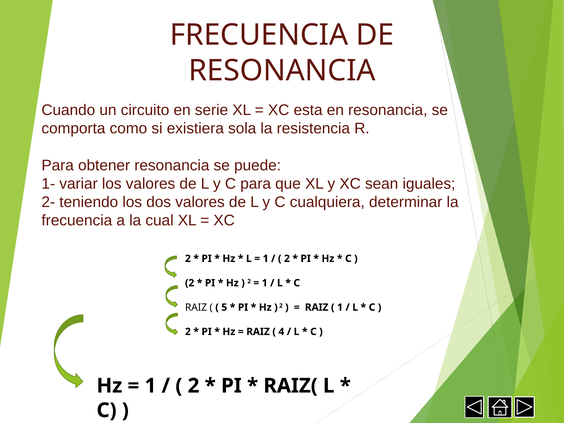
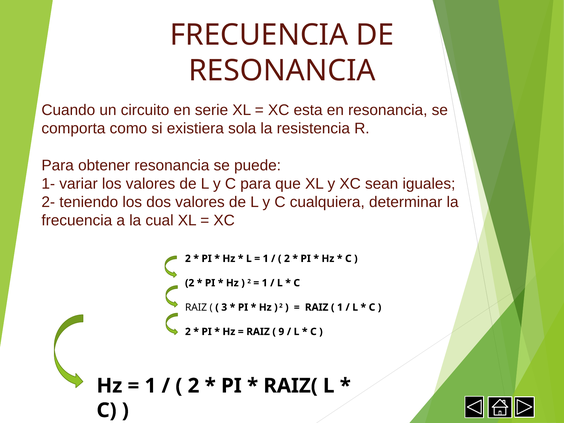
5: 5 -> 3 (224, 307)
4: 4 -> 9 (281, 332)
